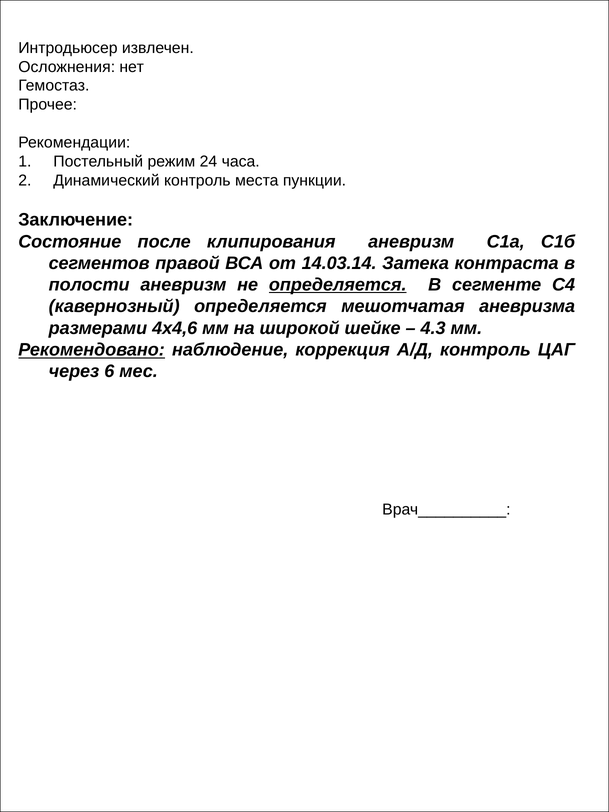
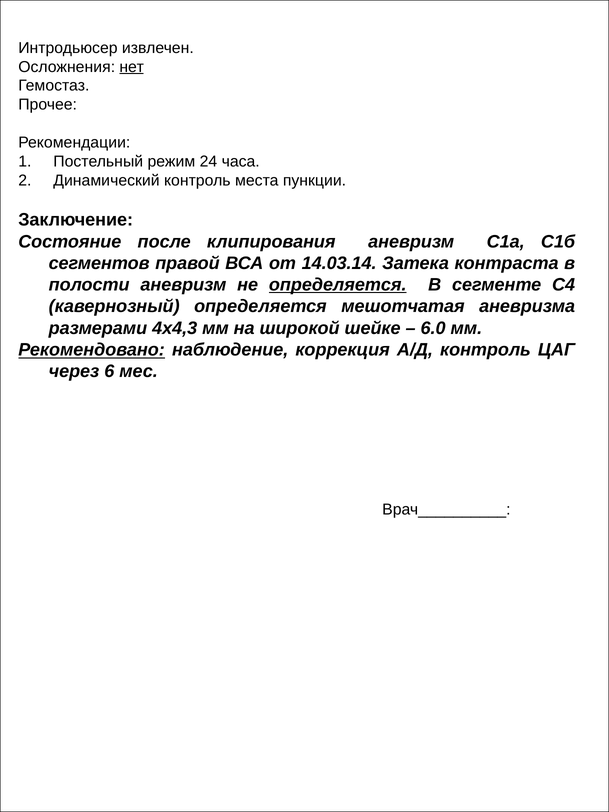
нет underline: none -> present (132, 67)
4х4,6: 4х4,6 -> 4х4,3 (175, 328)
4.3: 4.3 -> 6.0 (433, 328)
